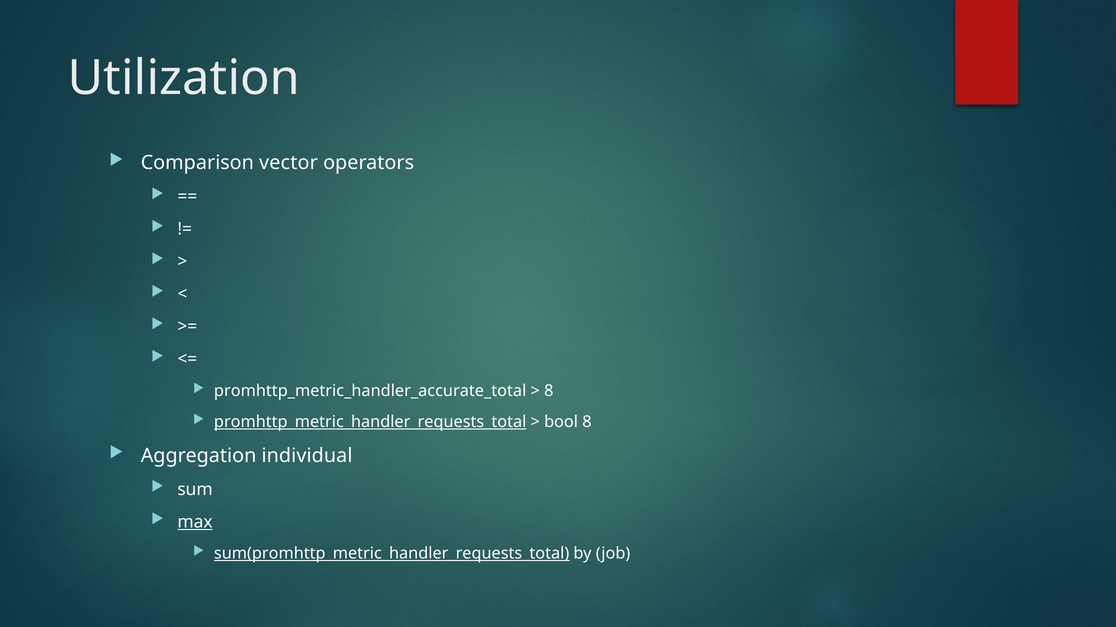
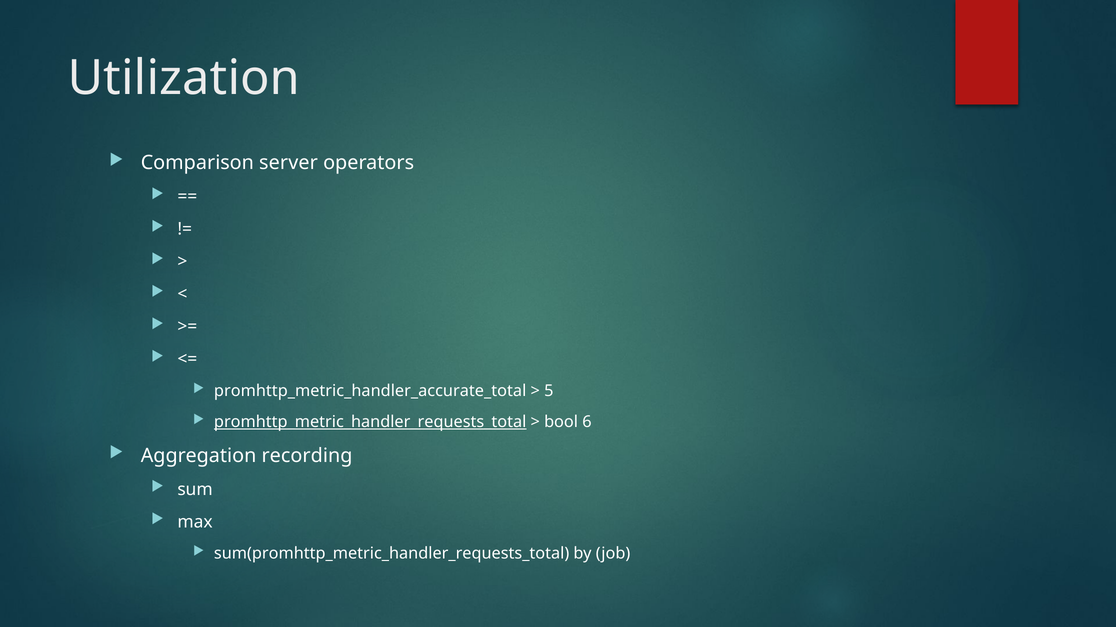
vector: vector -> server (288, 163)
8: 8 -> 5 (549, 391)
bool 8: 8 -> 6 (587, 423)
individual: individual -> recording (307, 456)
max underline: present -> none (195, 522)
sum(promhttp_metric_handler_requests_total underline: present -> none (392, 554)
